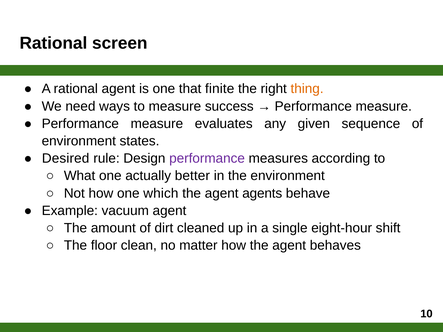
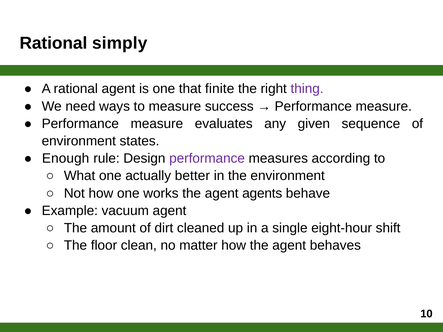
screen: screen -> simply (120, 43)
thing colour: orange -> purple (307, 89)
Desired: Desired -> Enough (66, 159)
which: which -> works (161, 193)
